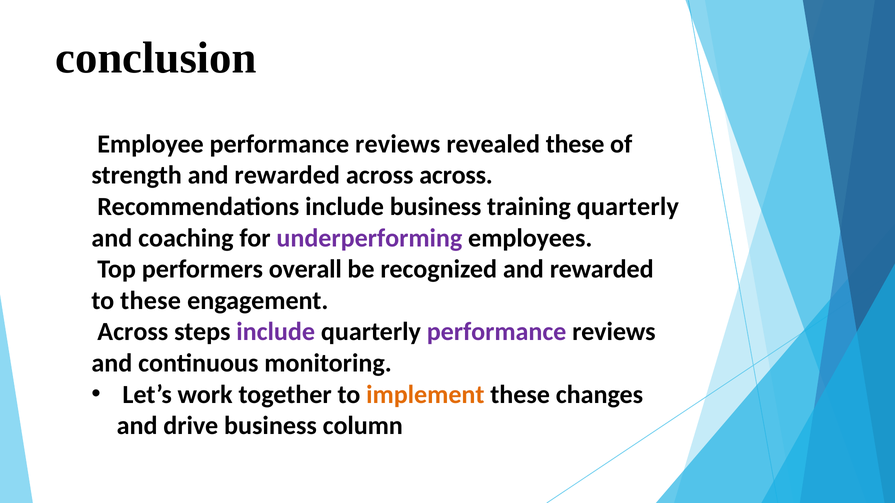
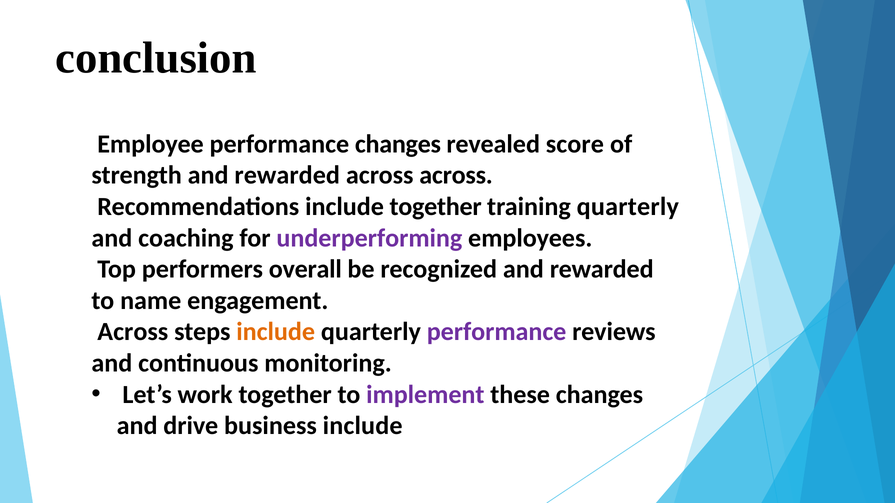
Employee performance reviews: reviews -> changes (398, 144)
revealed these: these -> score (575, 144)
include business: business -> together (436, 207)
to these: these -> name (151, 301)
include colour: purple -> orange (276, 332)
implement colour: orange -> purple (425, 395)
business column: column -> include (363, 426)
